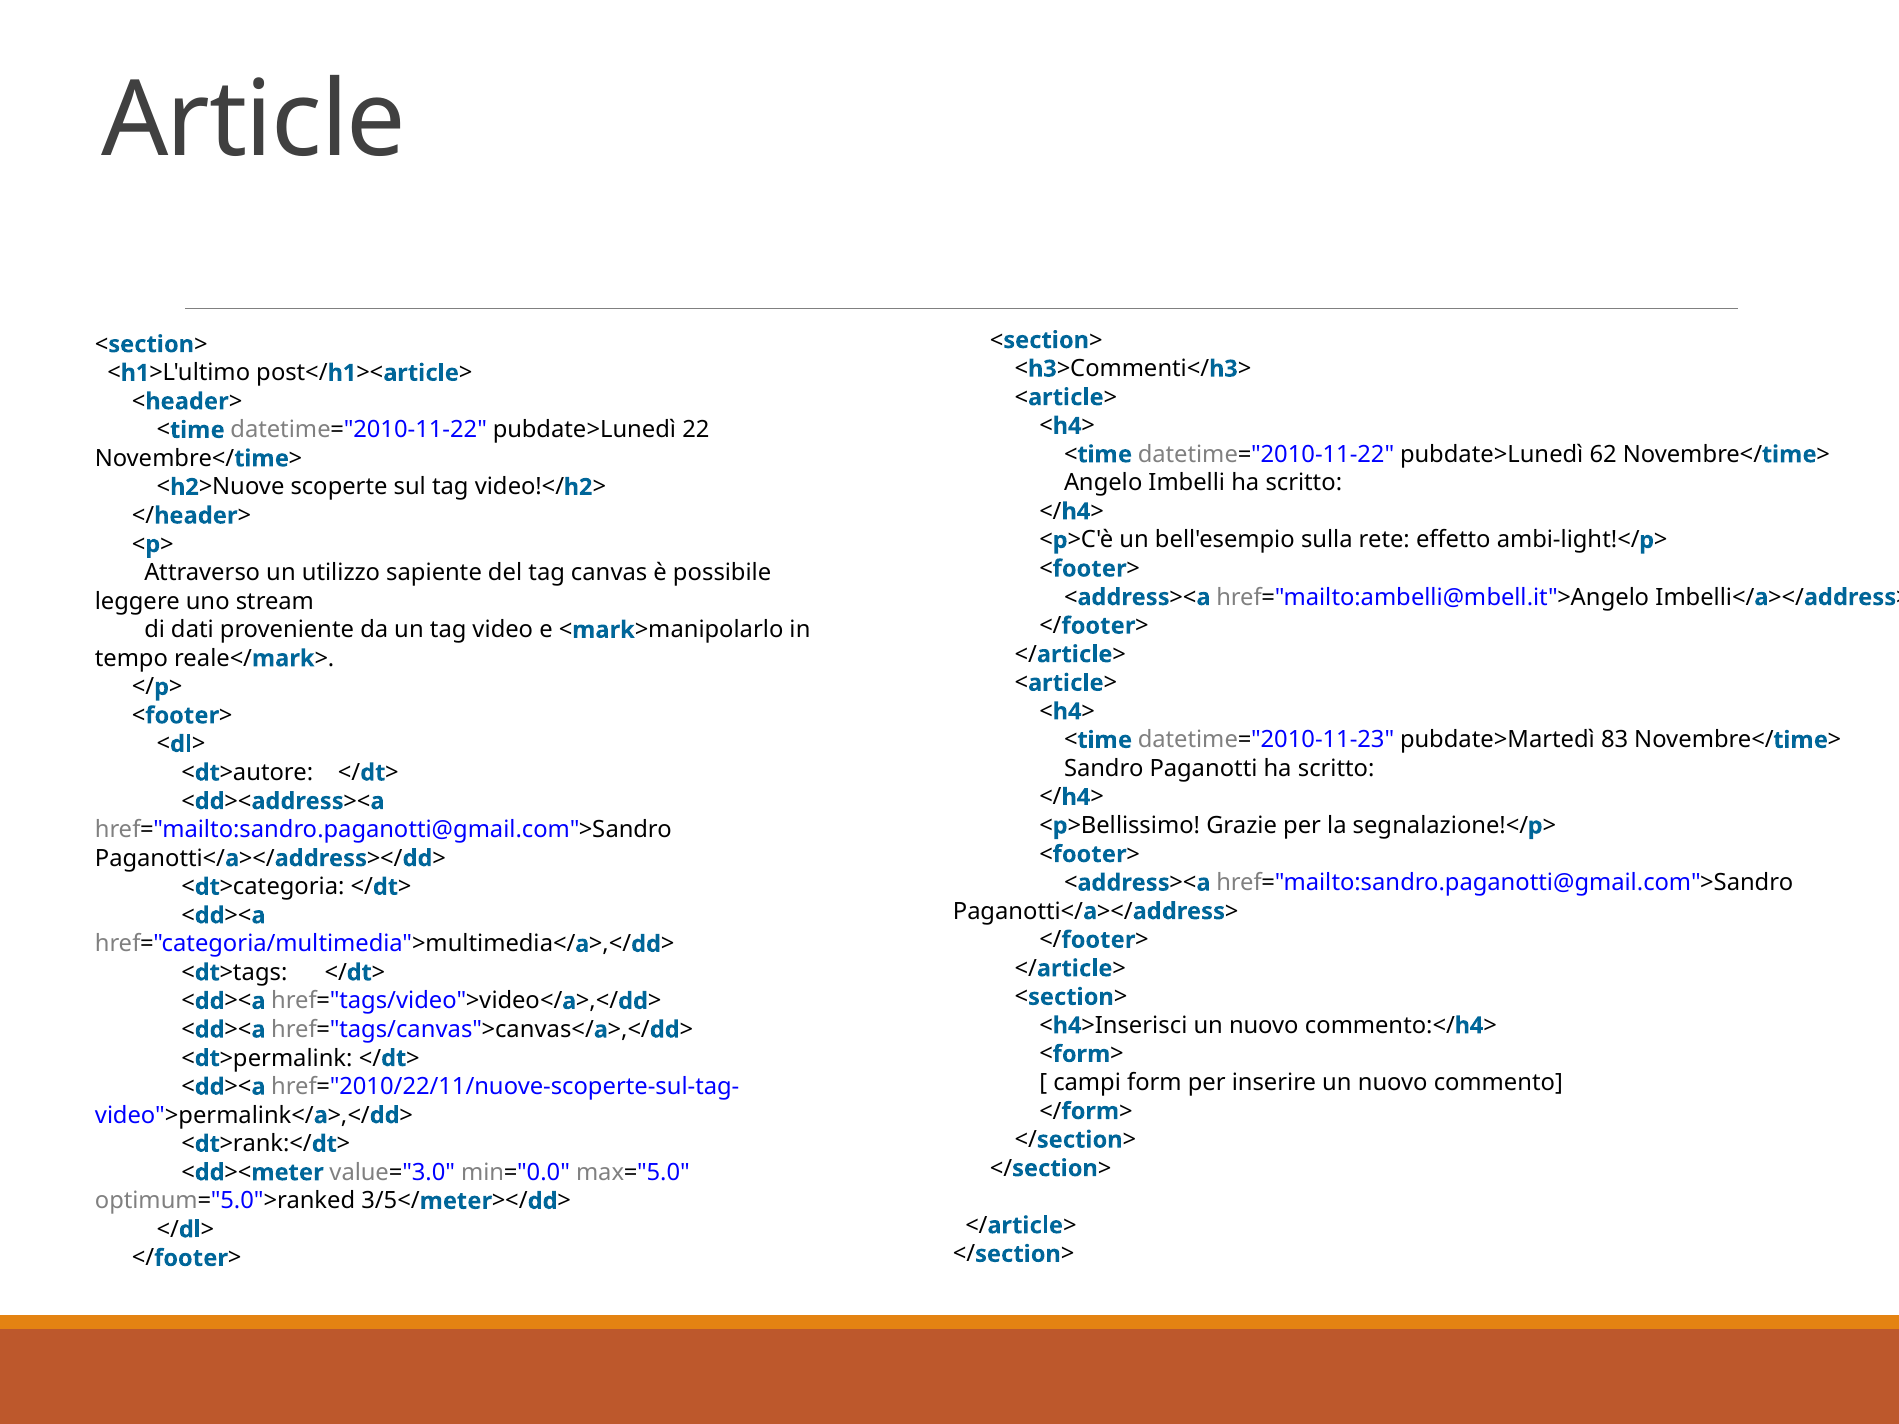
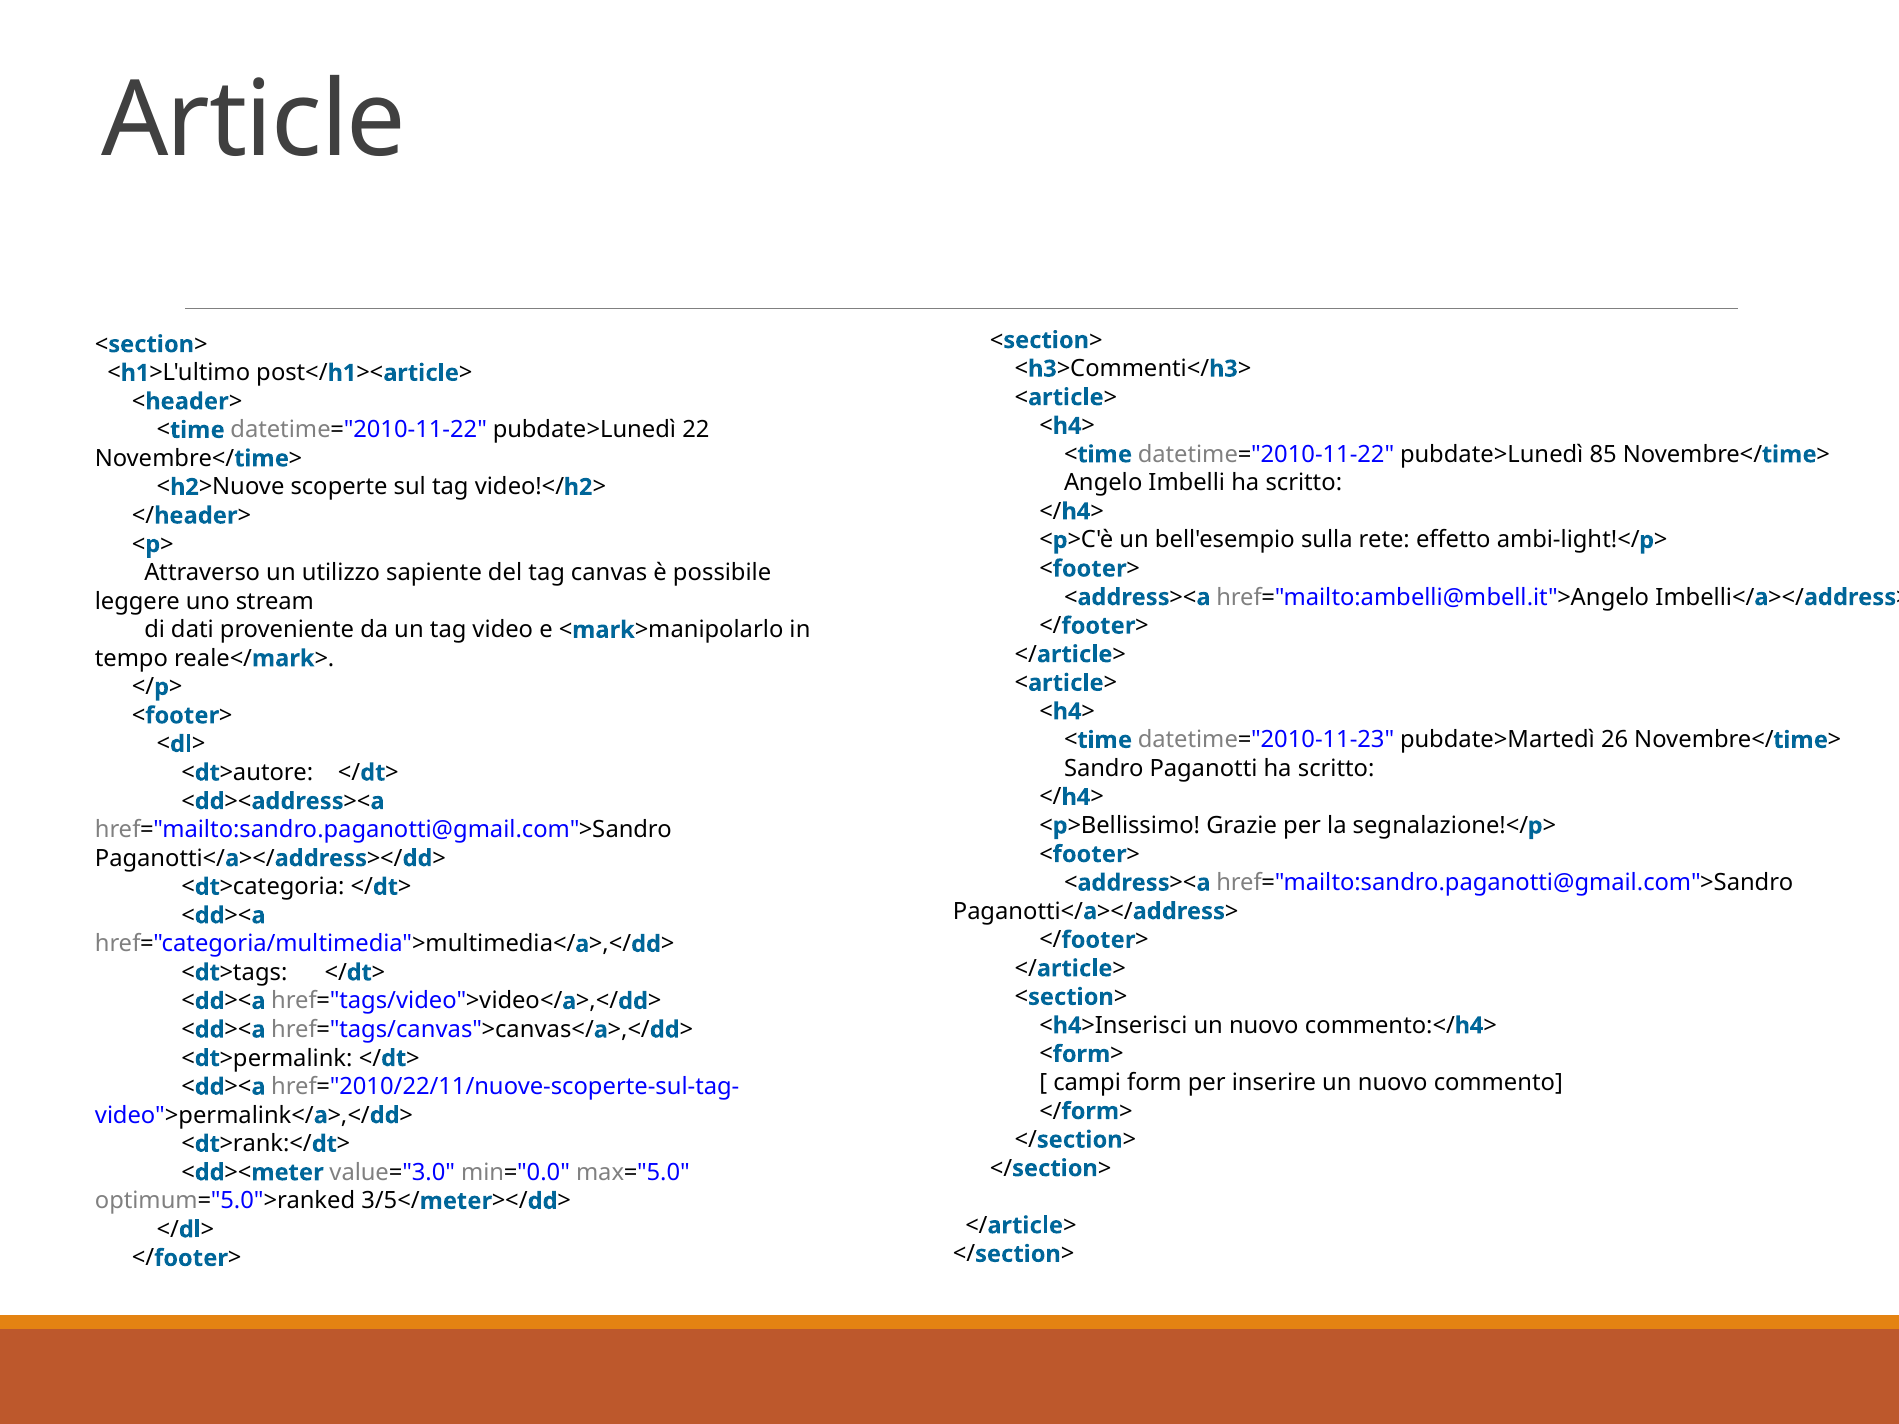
62: 62 -> 85 (1603, 455)
83: 83 -> 26 (1615, 740)
